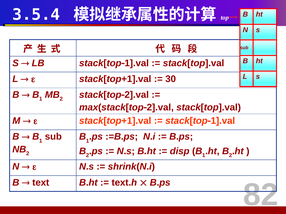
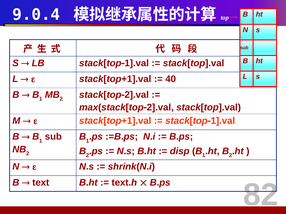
3.5.4: 3.5.4 -> 9.0.4 (36, 15)
30: 30 -> 40 (171, 79)
